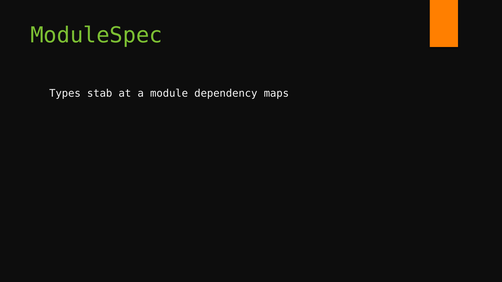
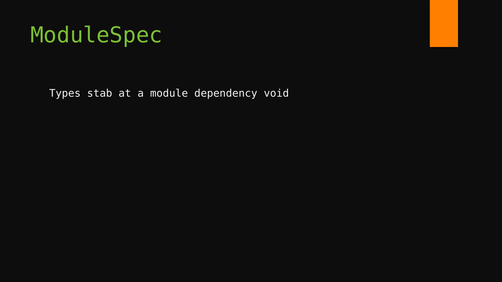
maps: maps -> void (276, 93)
